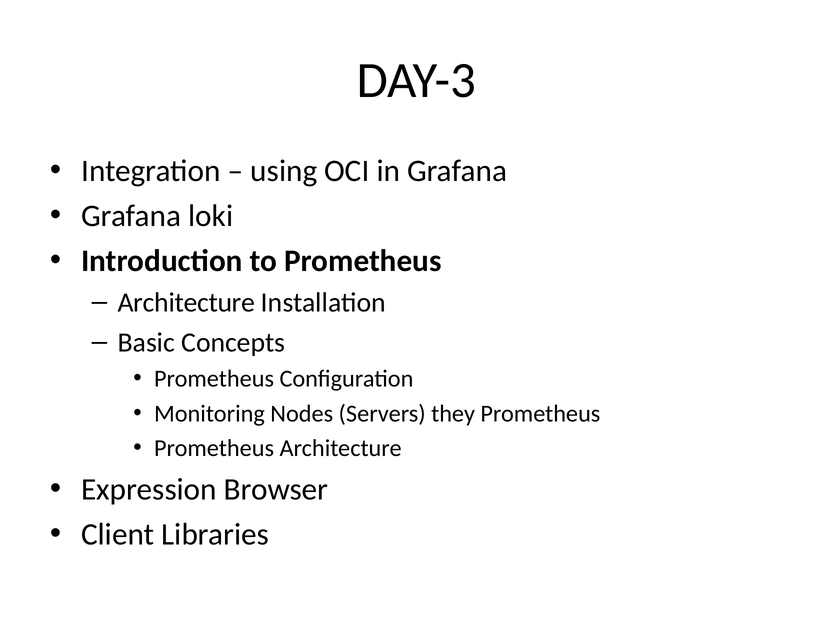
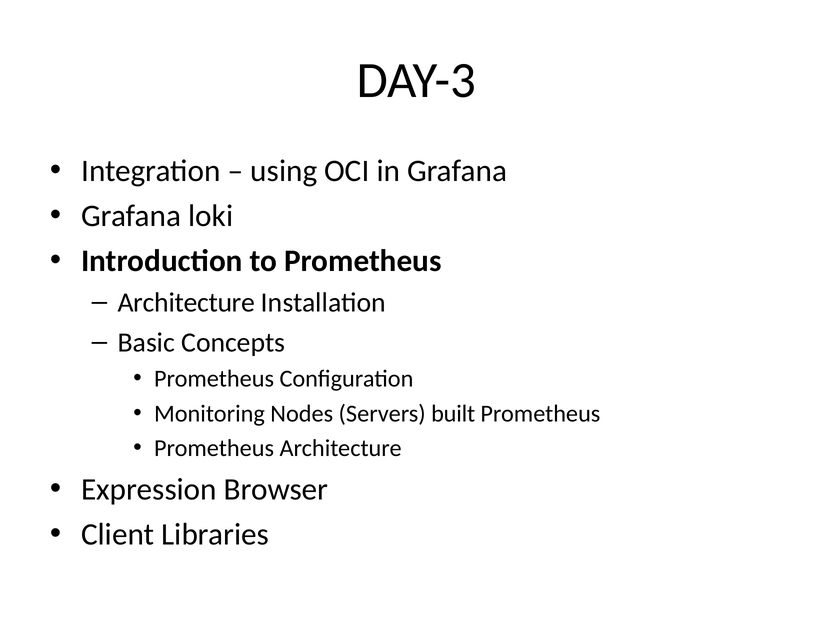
they: they -> built (453, 413)
